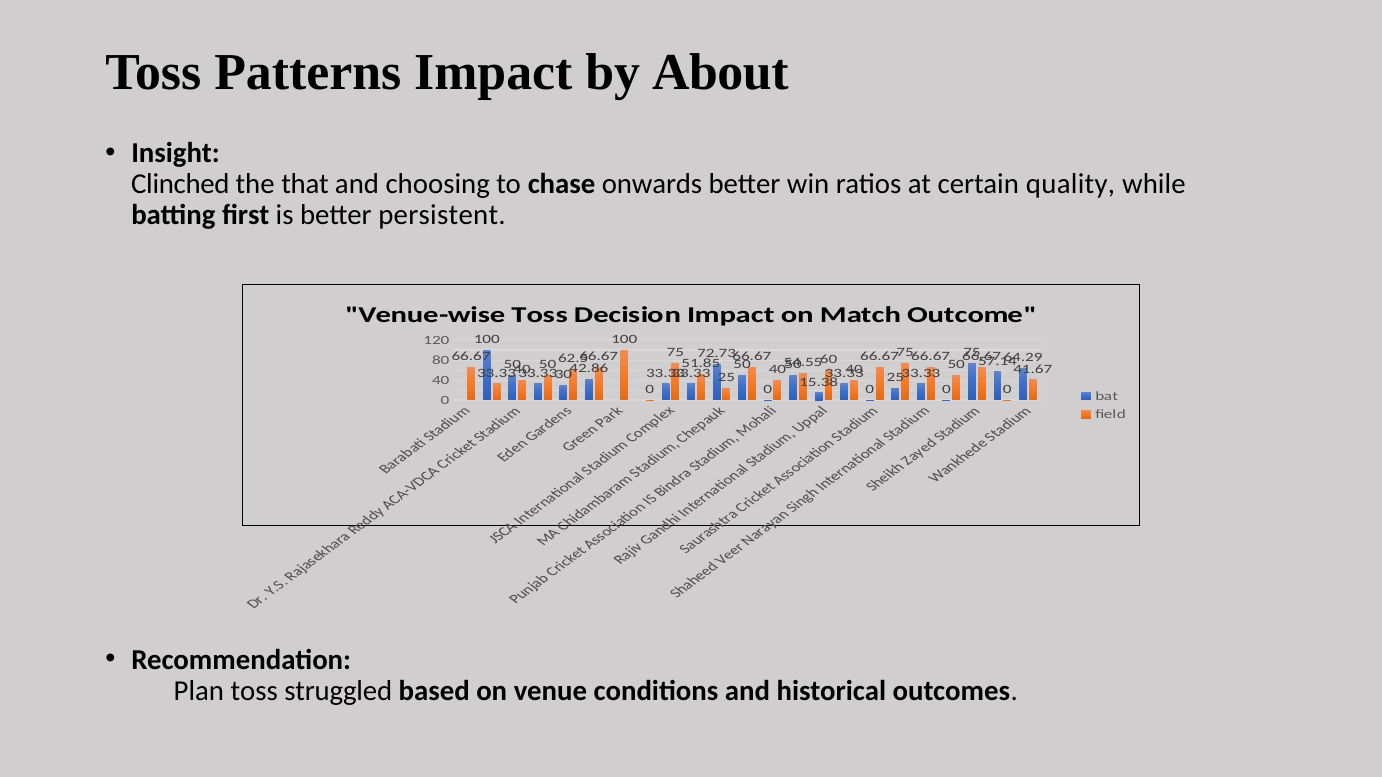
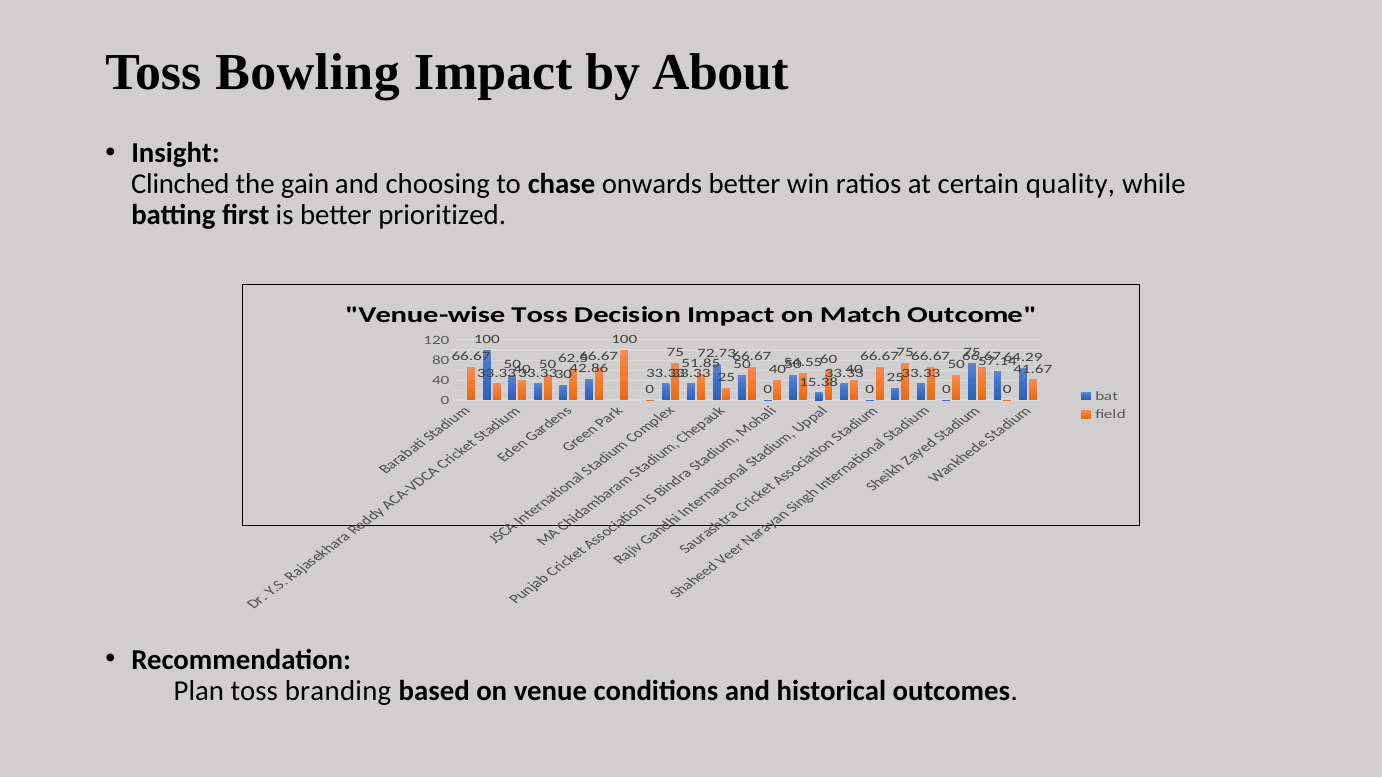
Patterns: Patterns -> Bowling (308, 73)
that: that -> gain (305, 184)
persistent: persistent -> prioritized (442, 216)
struggled: struggled -> branding (338, 691)
